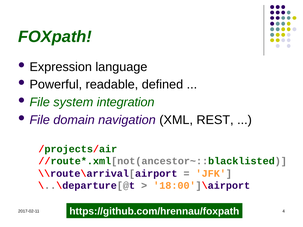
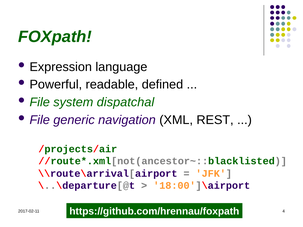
integration: integration -> dispatchal (126, 102)
domain: domain -> generic (74, 120)
